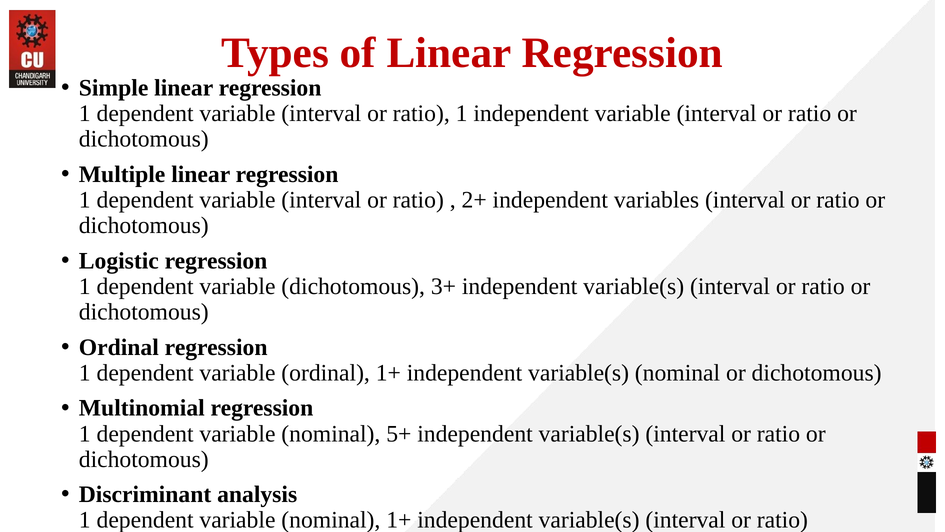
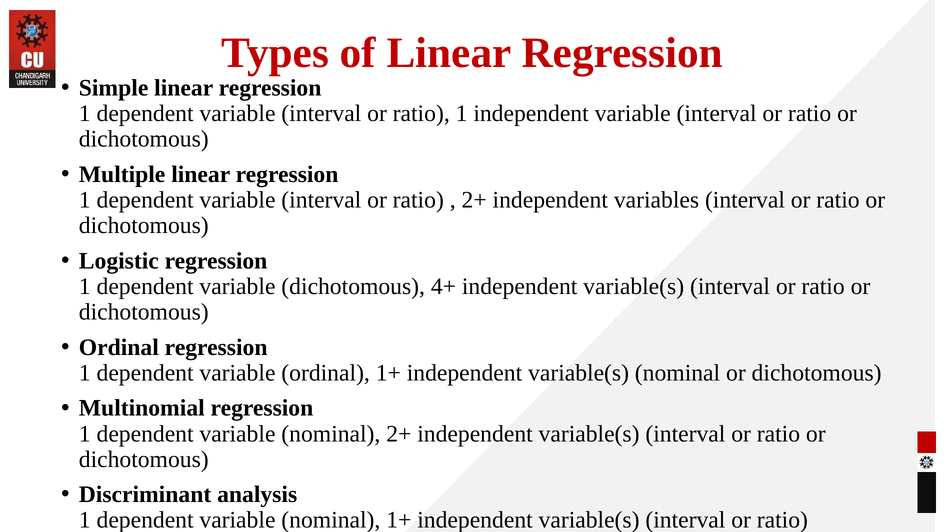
3+: 3+ -> 4+ (443, 286)
nominal 5+: 5+ -> 2+ (399, 433)
